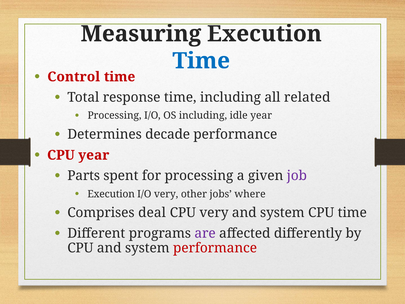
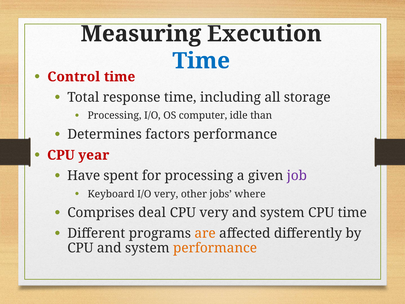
related: related -> storage (307, 97)
OS including: including -> computer (203, 116)
idle year: year -> than (261, 116)
decade: decade -> factors (168, 134)
Parts: Parts -> Have (84, 176)
Execution: Execution -> Keyboard (111, 194)
are colour: purple -> orange (205, 233)
performance colour: red -> orange (215, 248)
